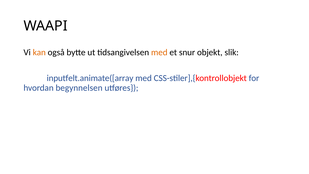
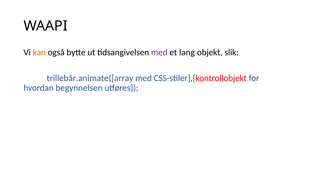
med colour: orange -> purple (159, 52)
snur: snur -> lang (187, 52)
inputfelt.animate([array: inputfelt.animate([array -> trillebår.animate([array (90, 78)
